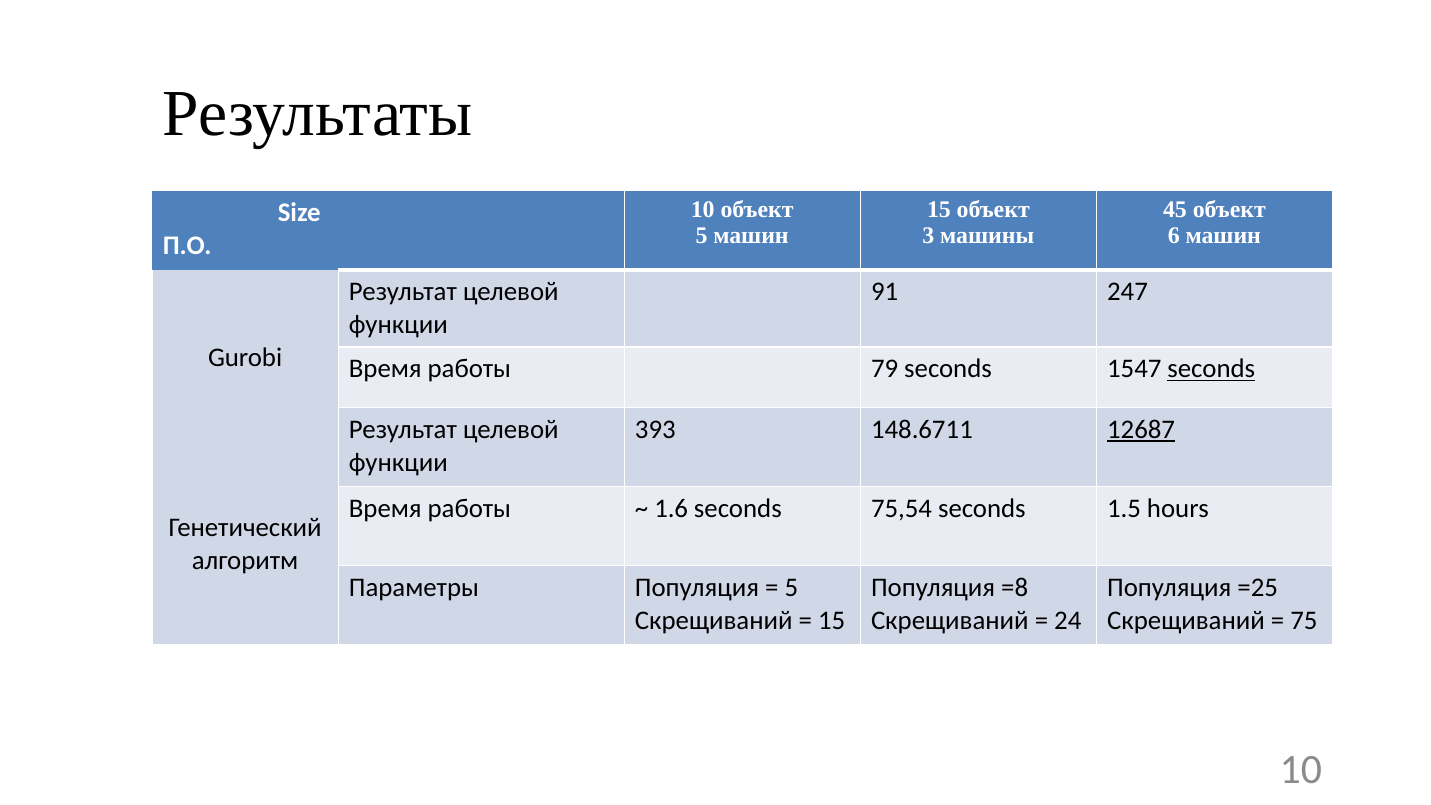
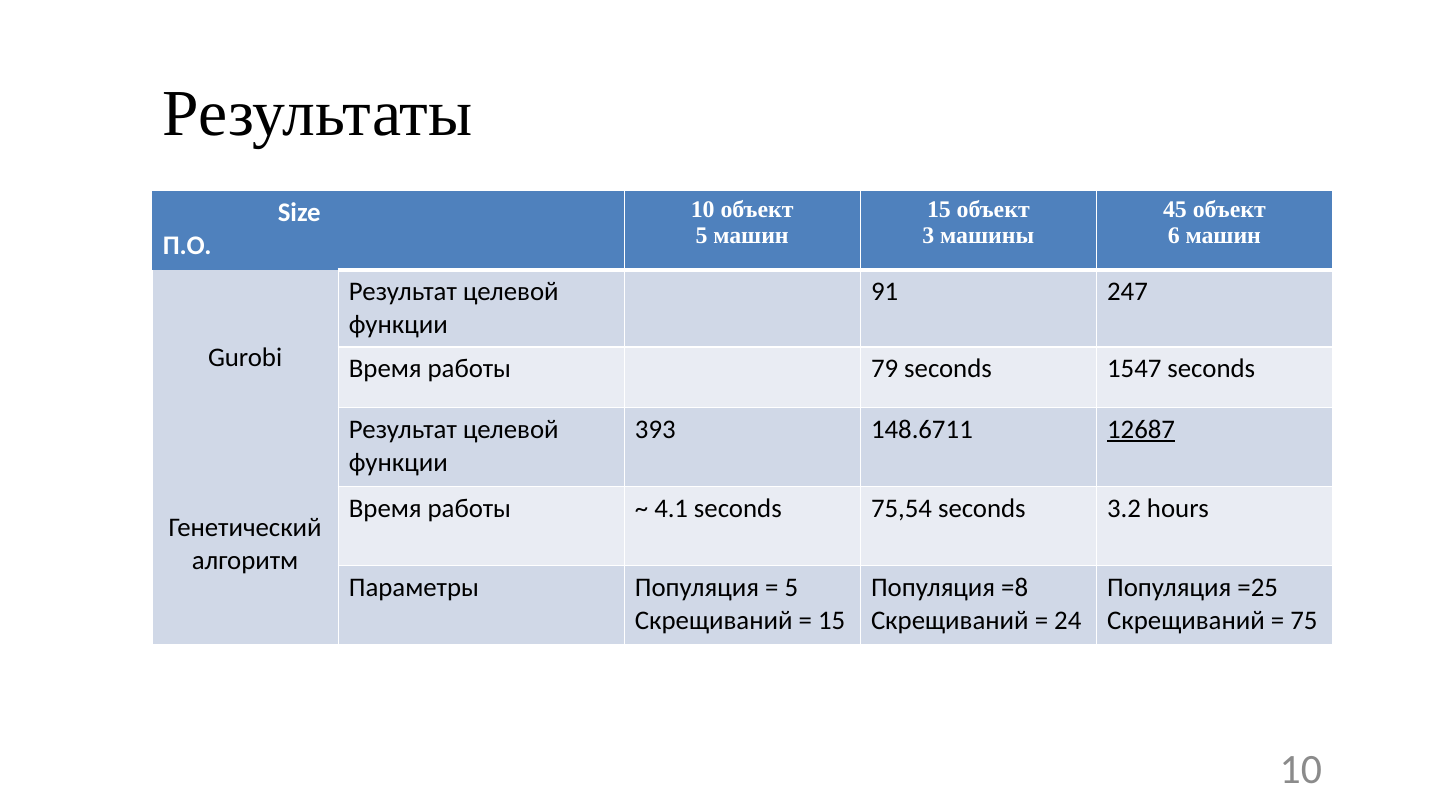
seconds underline: present -> none (1211, 369)
1.6: 1.6 -> 4.1 (671, 509)
1.5: 1.5 -> 3.2 (1124, 509)
